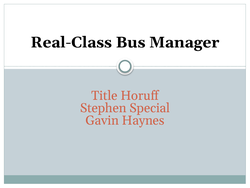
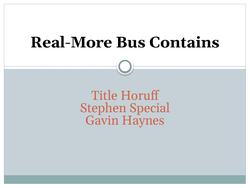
Real-Class: Real-Class -> Real-More (71, 42)
Manager: Manager -> Contains (184, 42)
